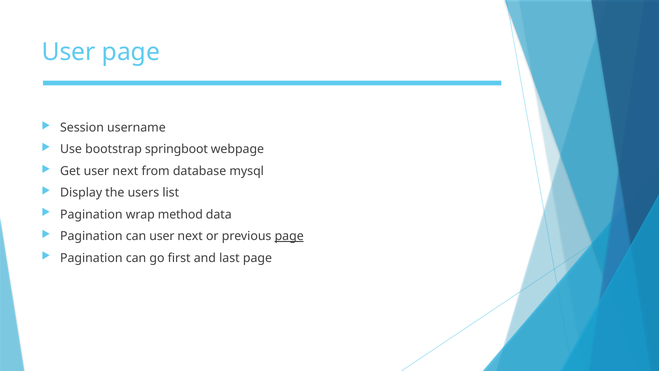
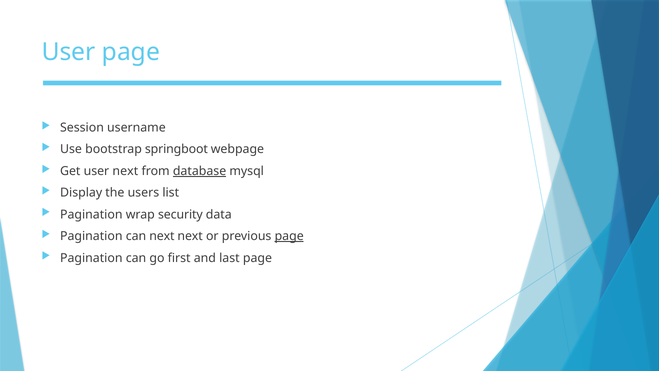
database underline: none -> present (200, 171)
method: method -> security (180, 214)
can user: user -> next (162, 236)
